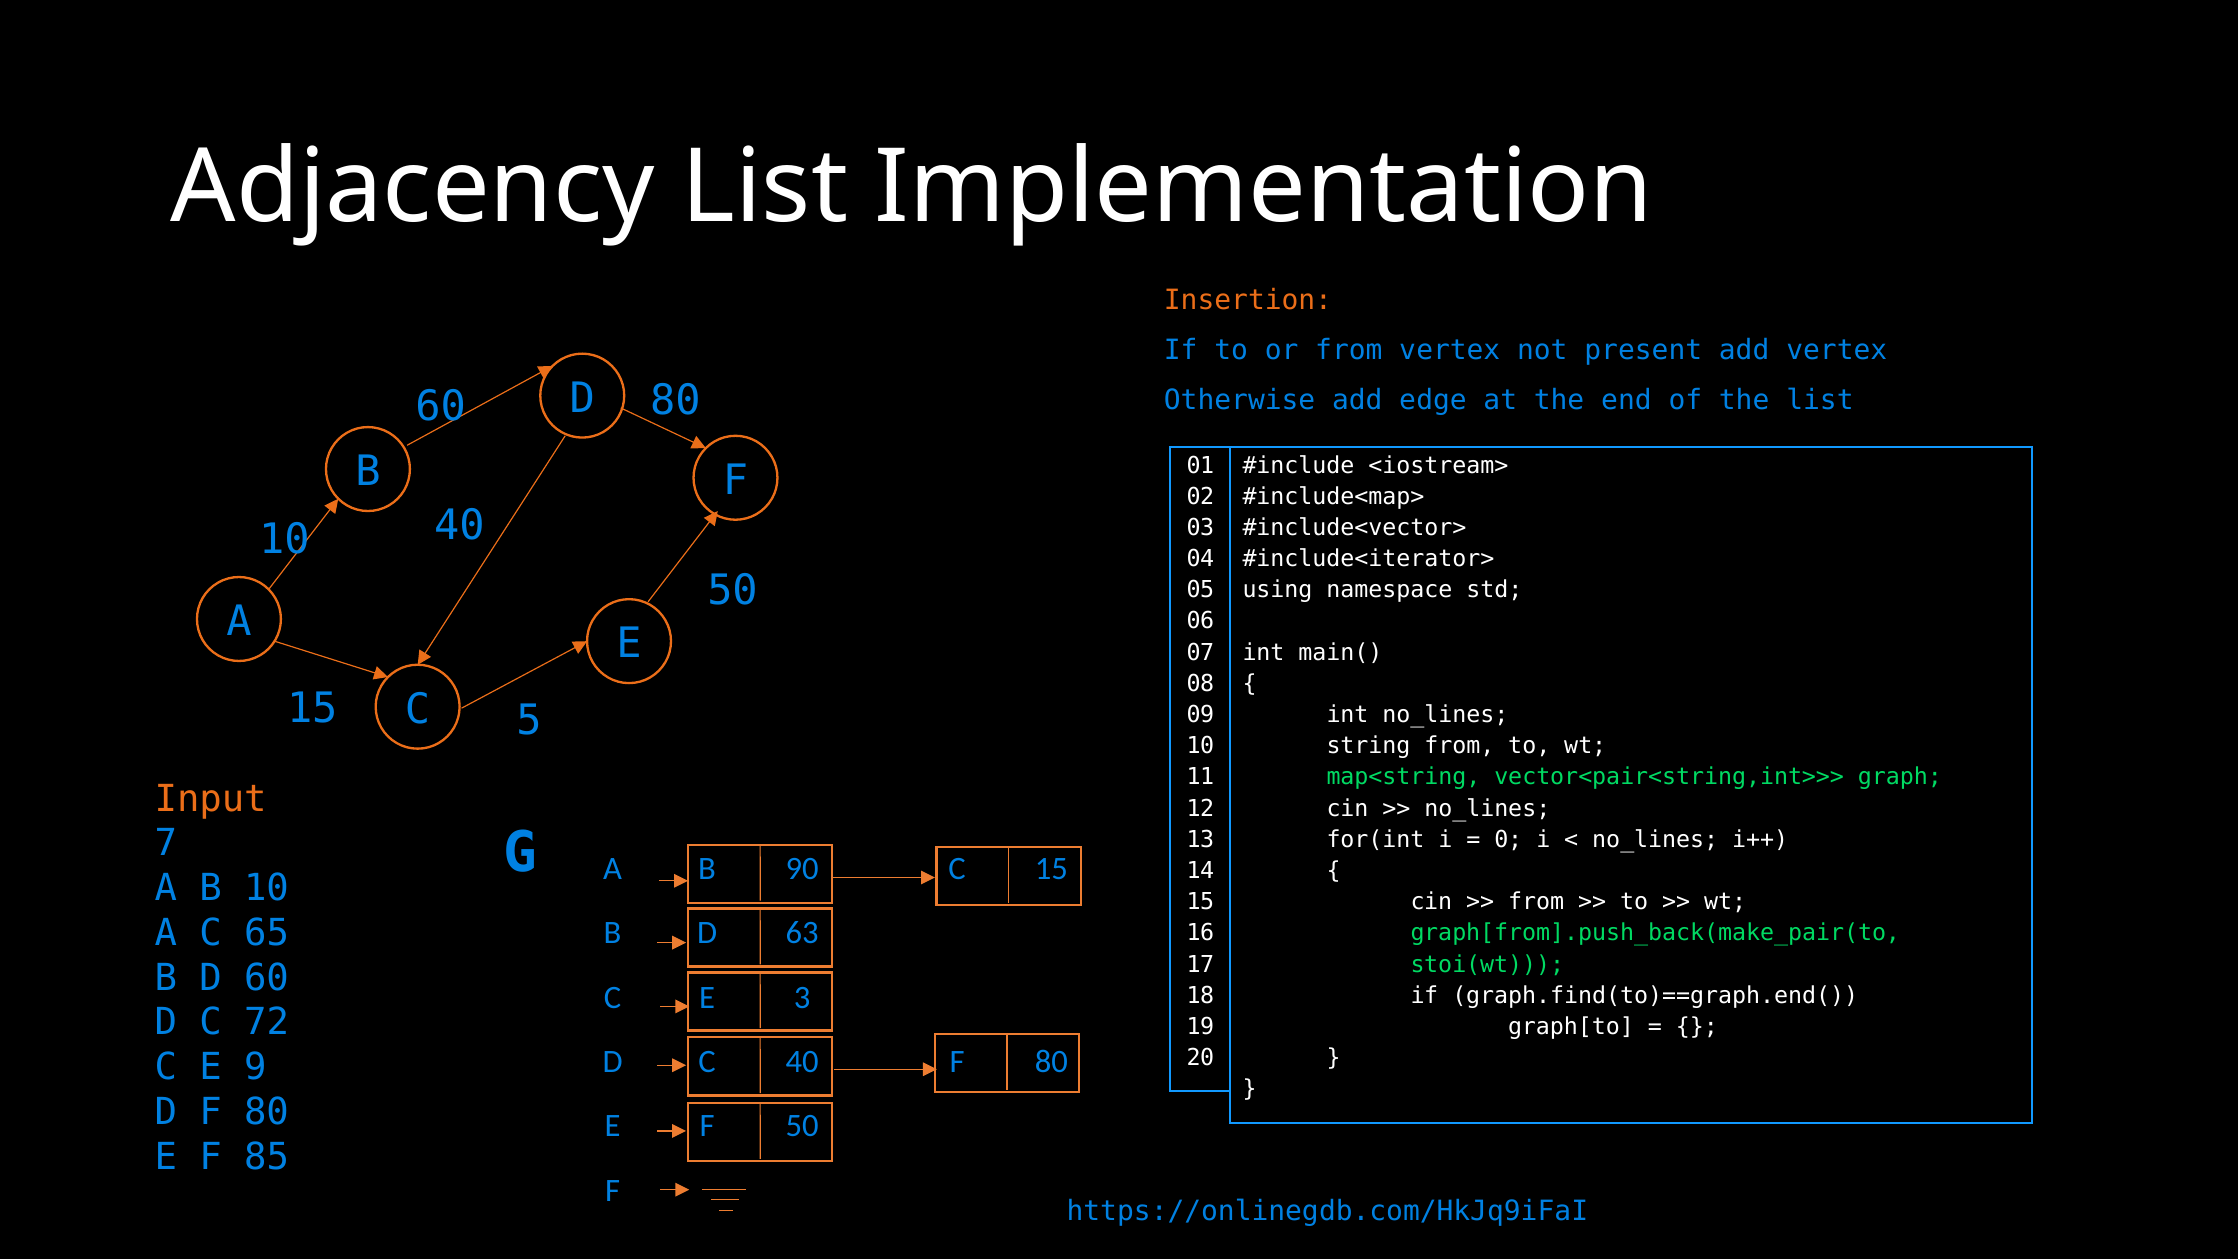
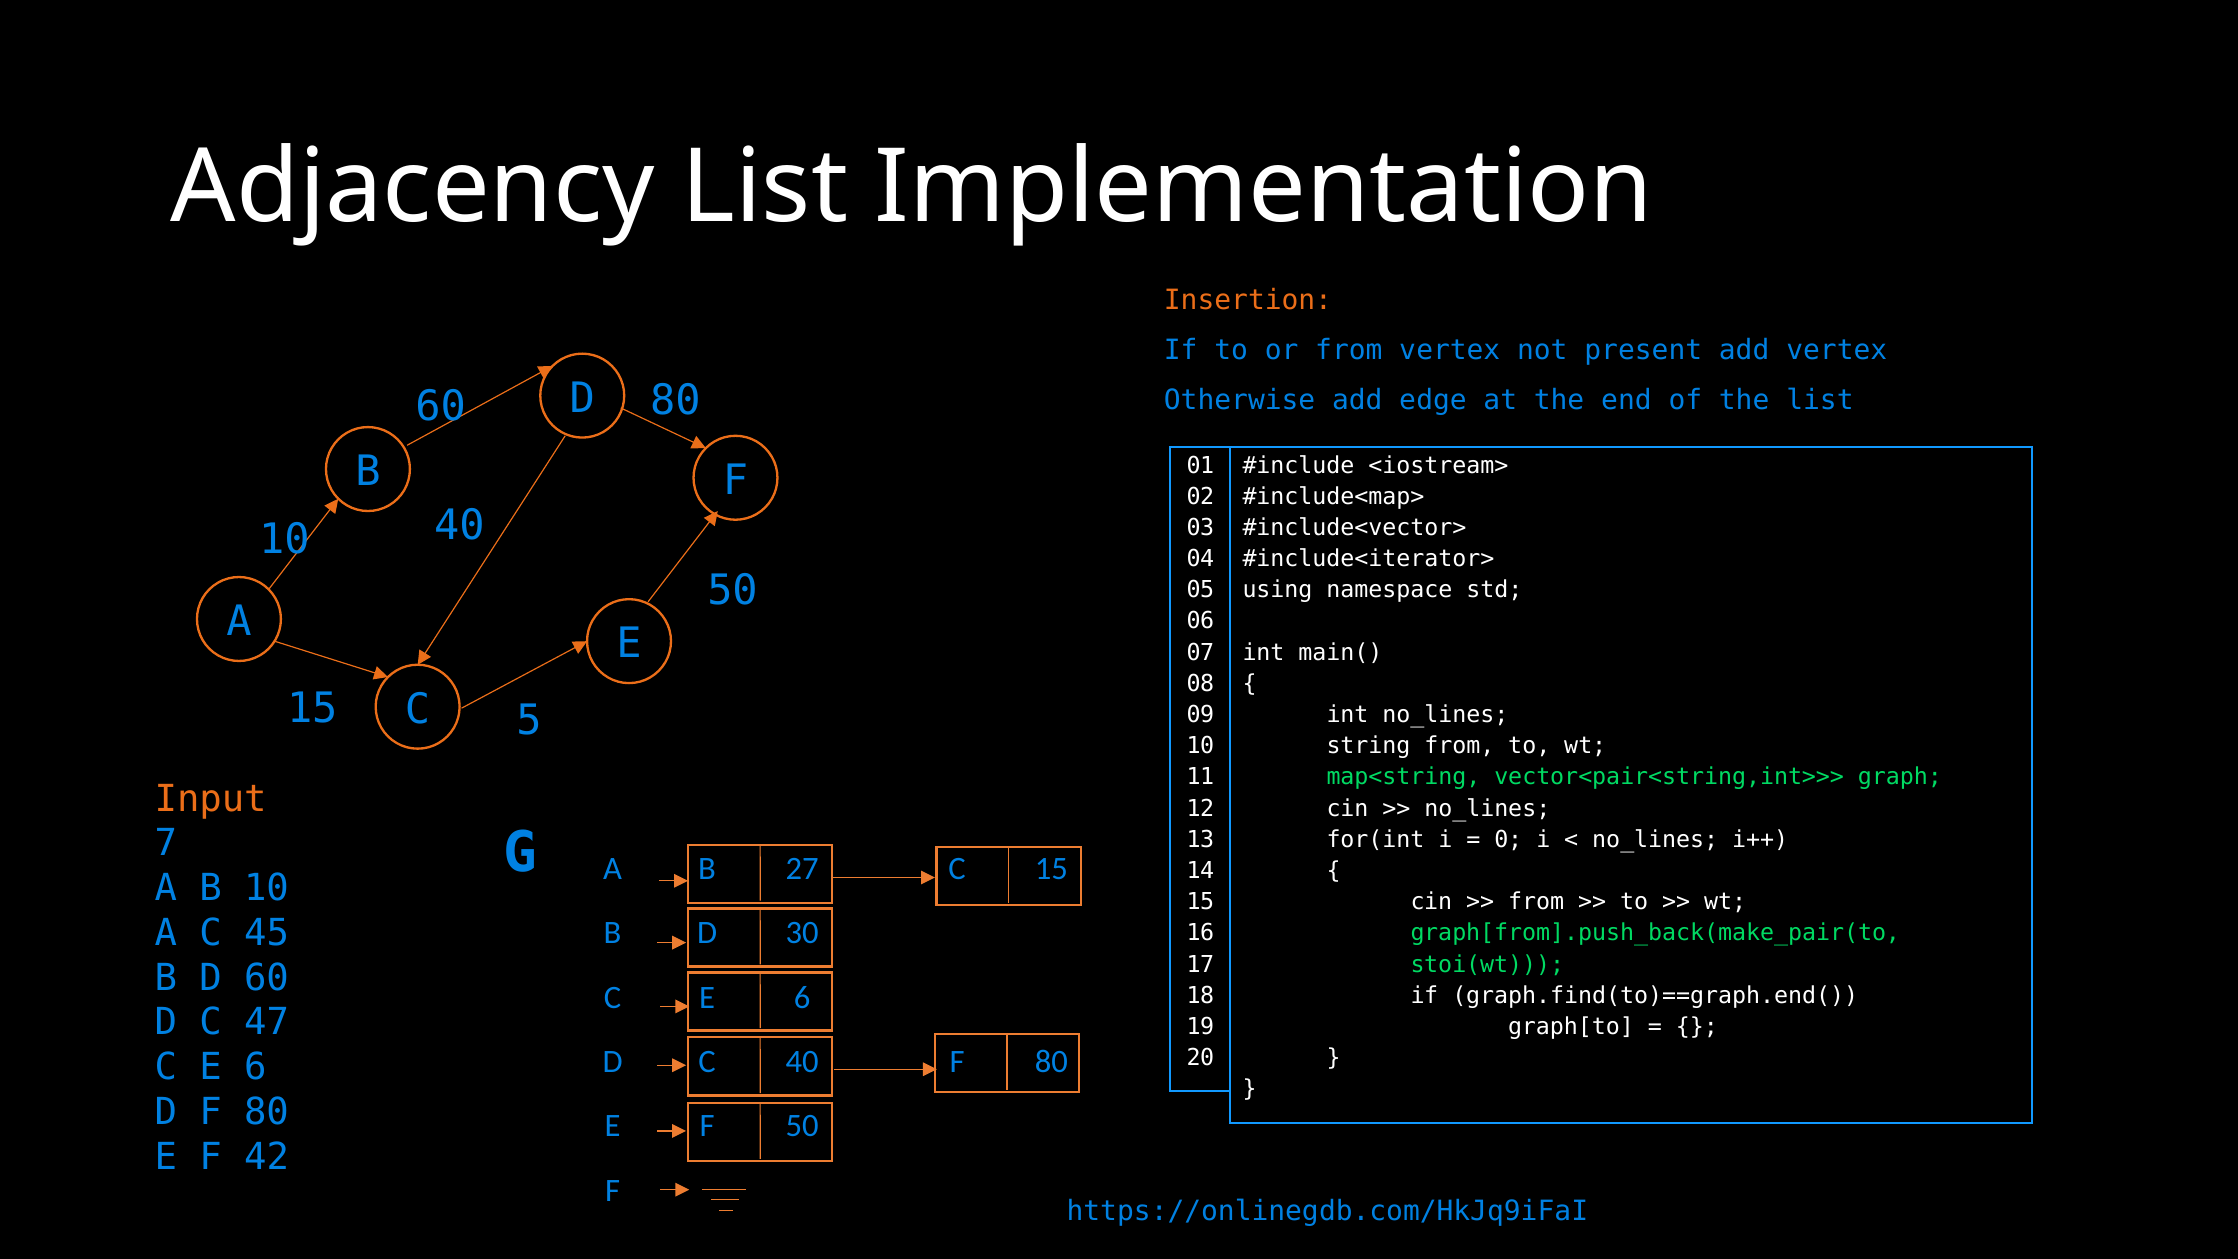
90: 90 -> 27 (802, 868)
65: 65 -> 45 (267, 933)
63: 63 -> 30 (802, 933)
3: 3 -> 6 (802, 997)
72: 72 -> 47 (267, 1022)
9: 9 -> 6 (255, 1067)
85: 85 -> 42 (267, 1157)
